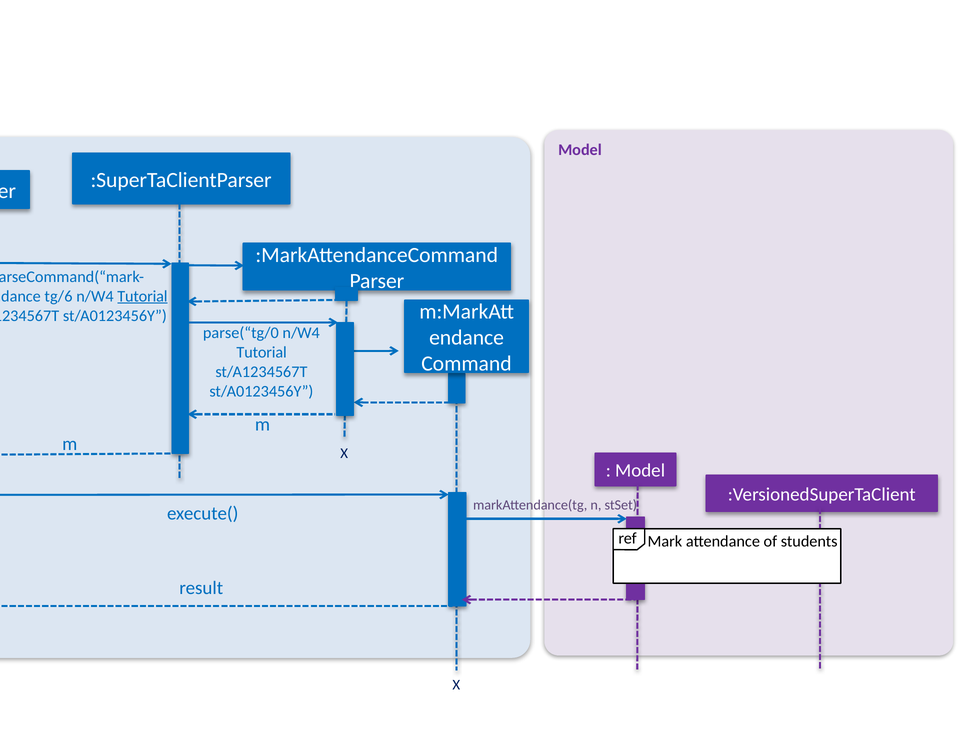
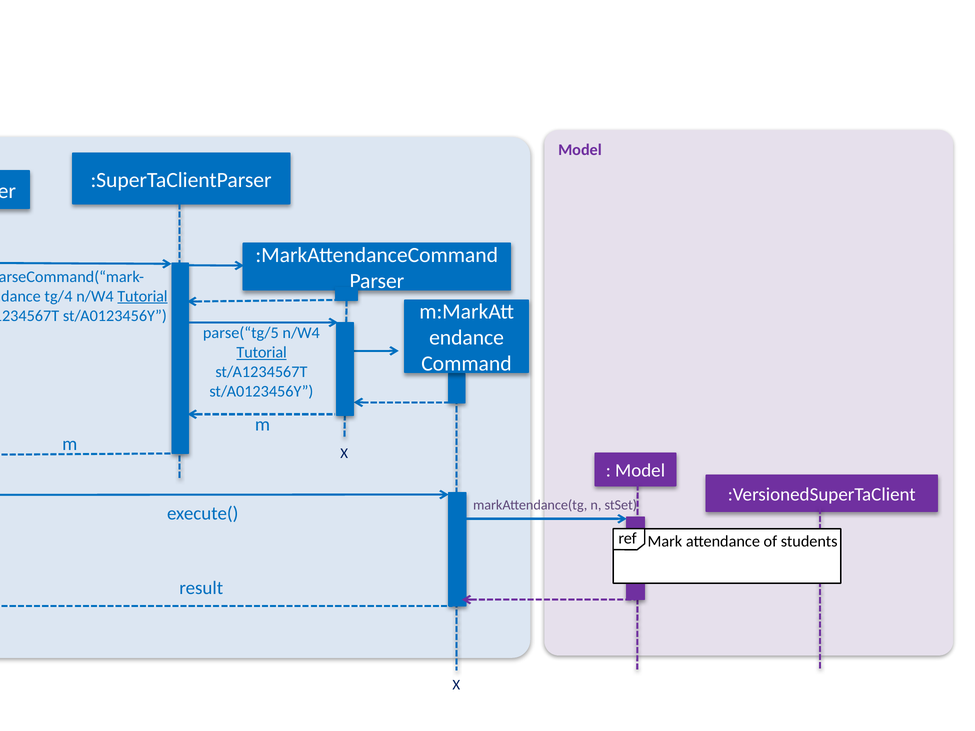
tg/6: tg/6 -> tg/4 (58, 296)
parse(“tg/0: parse(“tg/0 -> parse(“tg/5 (241, 333)
Tutorial underline: none -> present (262, 353)
